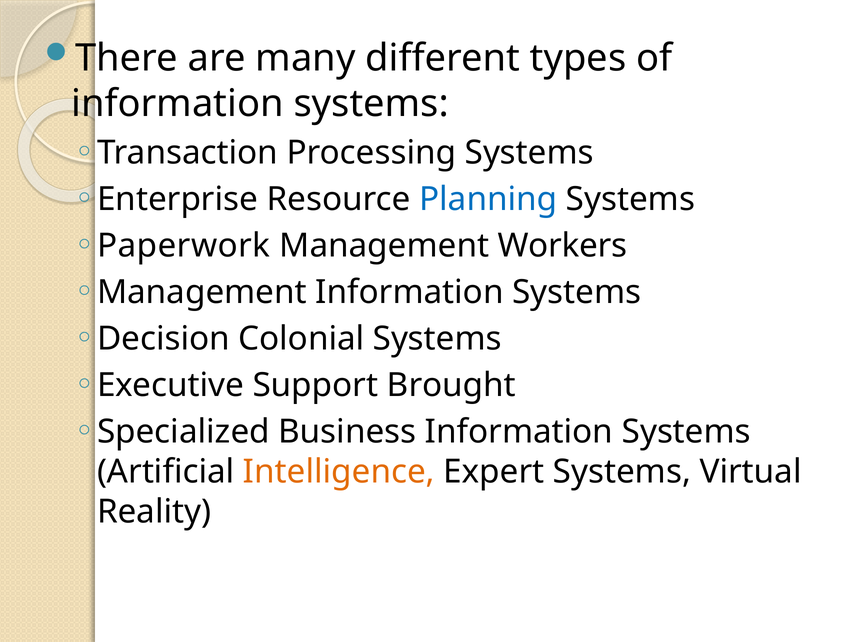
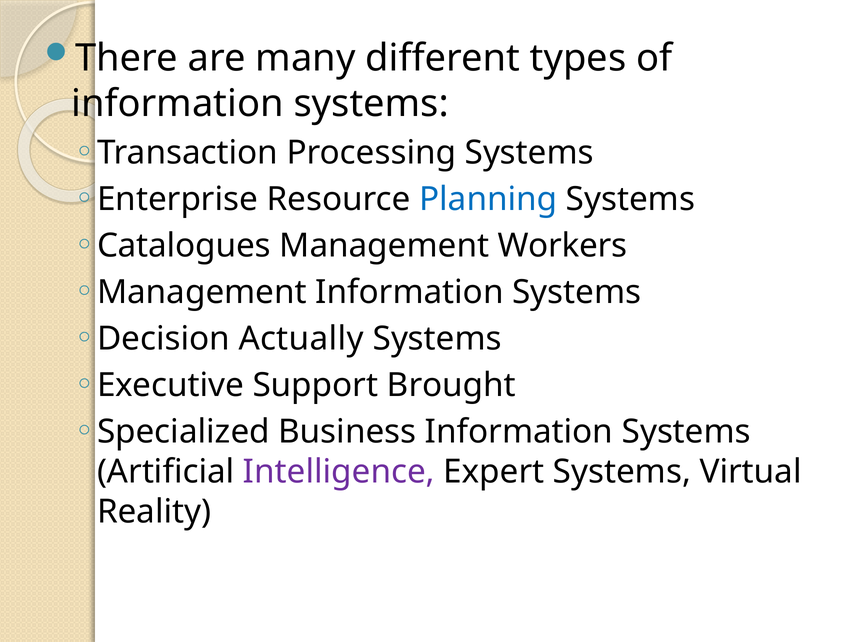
Paperwork: Paperwork -> Catalogues (184, 246)
Colonial: Colonial -> Actually (301, 339)
Intelligence colour: orange -> purple (339, 472)
